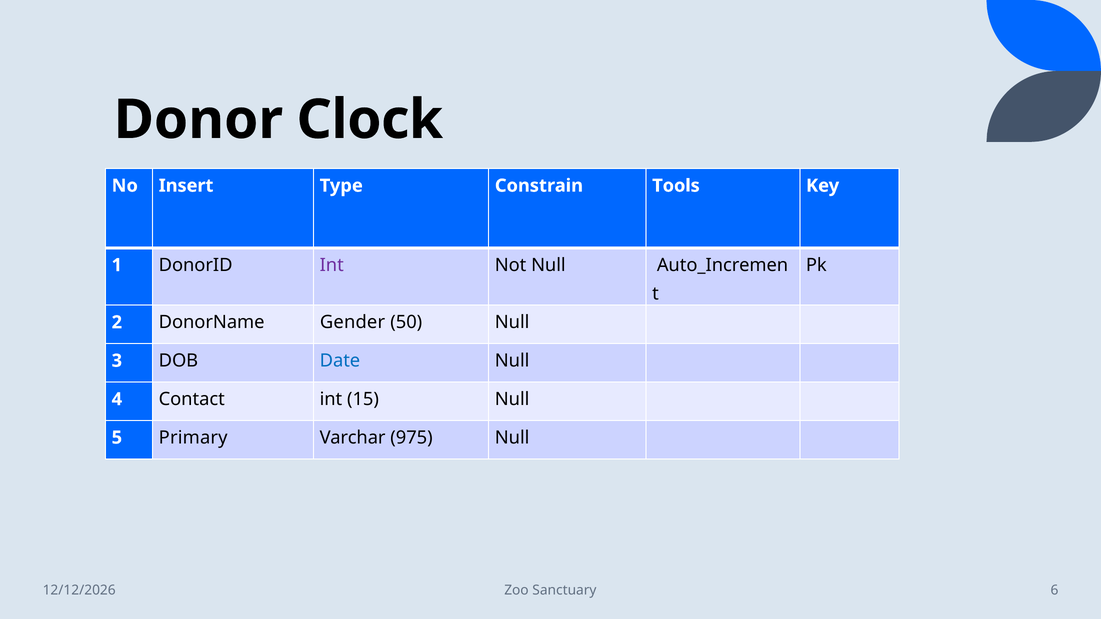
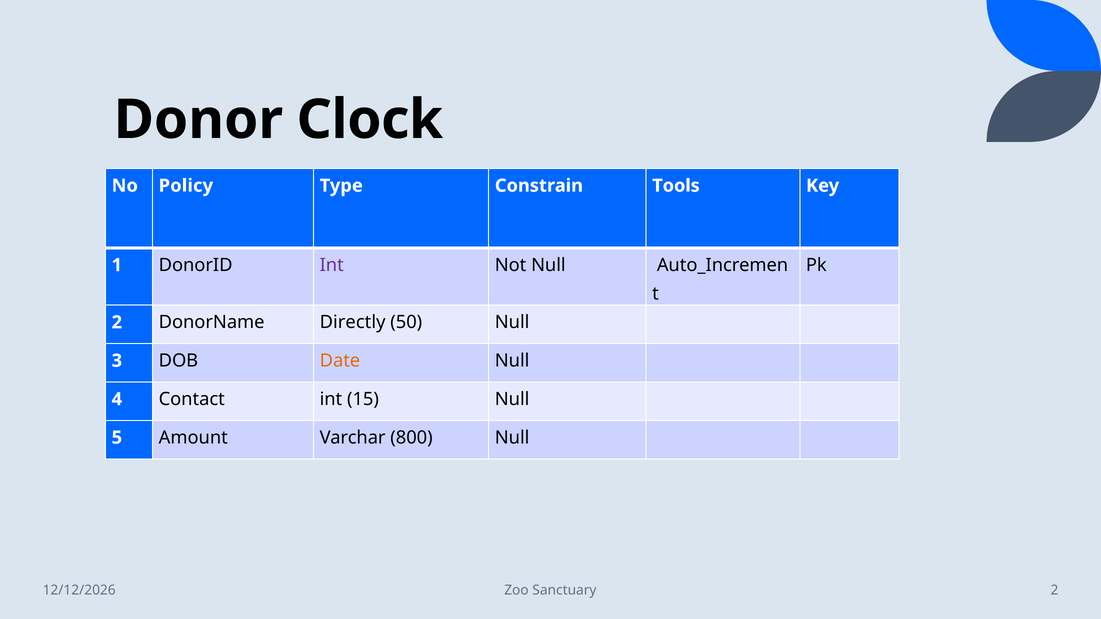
Insert: Insert -> Policy (186, 186)
Gender: Gender -> Directly (353, 322)
Date colour: blue -> orange (340, 361)
Primary: Primary -> Amount (193, 438)
975: 975 -> 800 (412, 438)
Sanctuary 6: 6 -> 2 (1054, 590)
